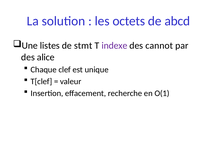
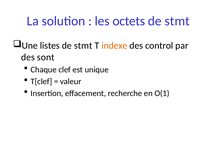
abcd: abcd -> stmt (177, 21)
indexe colour: purple -> orange (114, 46)
cannot: cannot -> control (159, 46)
alice: alice -> sont (46, 57)
